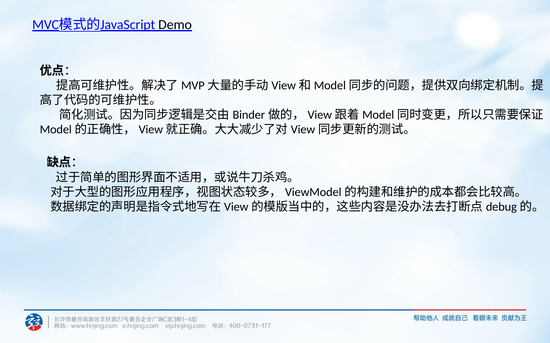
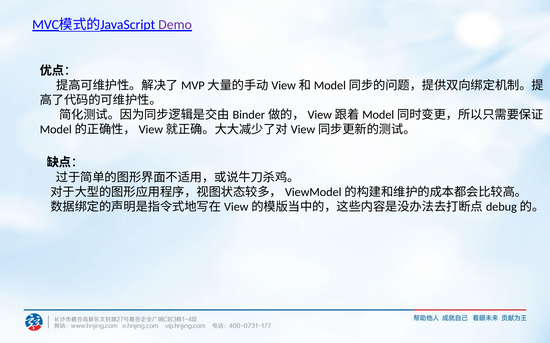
Demo colour: black -> purple (175, 25)
